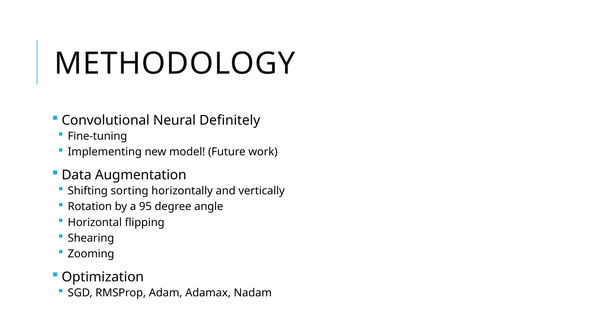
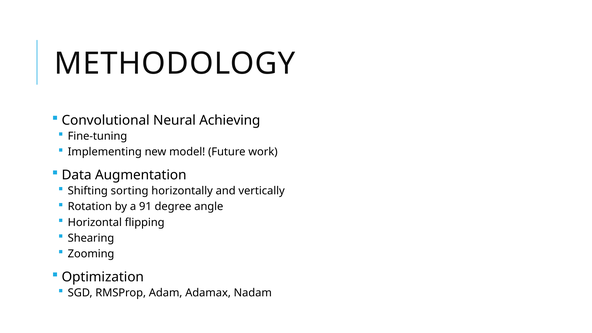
Definitely: Definitely -> Achieving (230, 120)
95: 95 -> 91 (145, 207)
